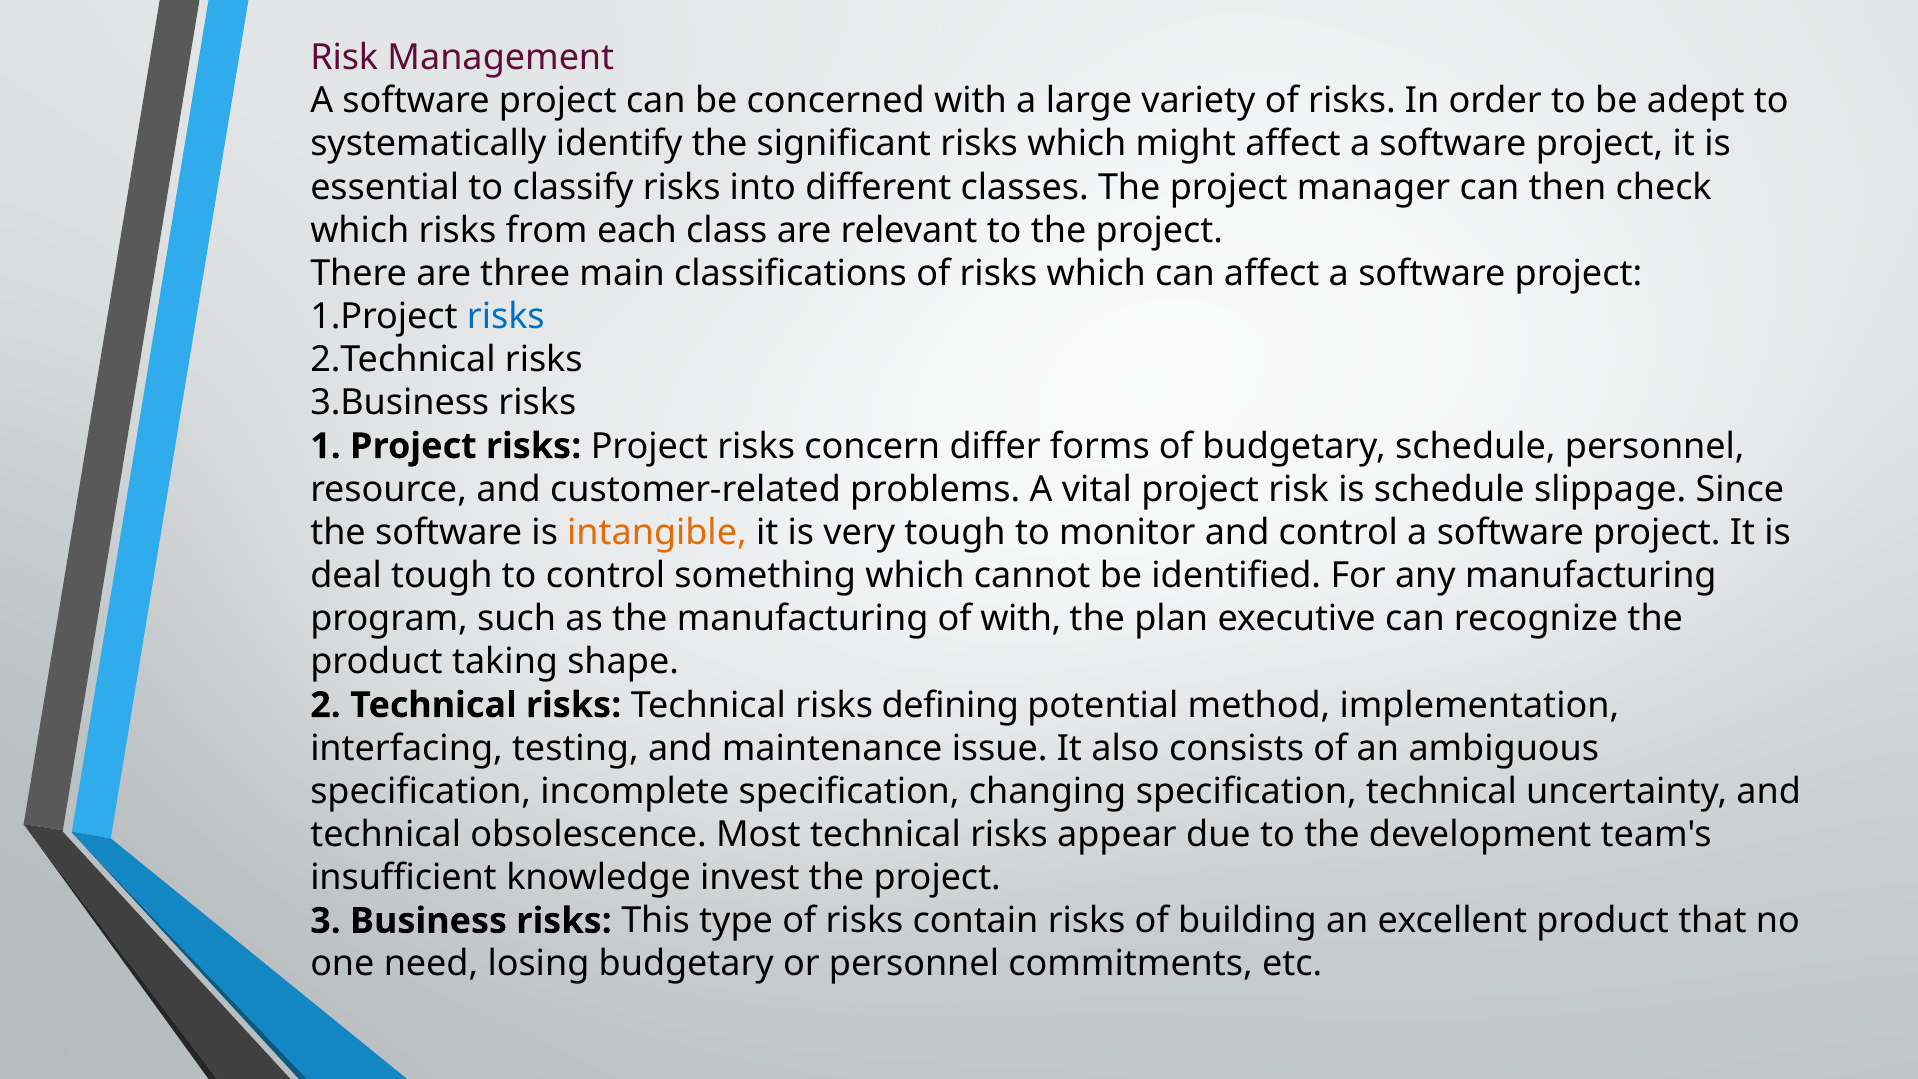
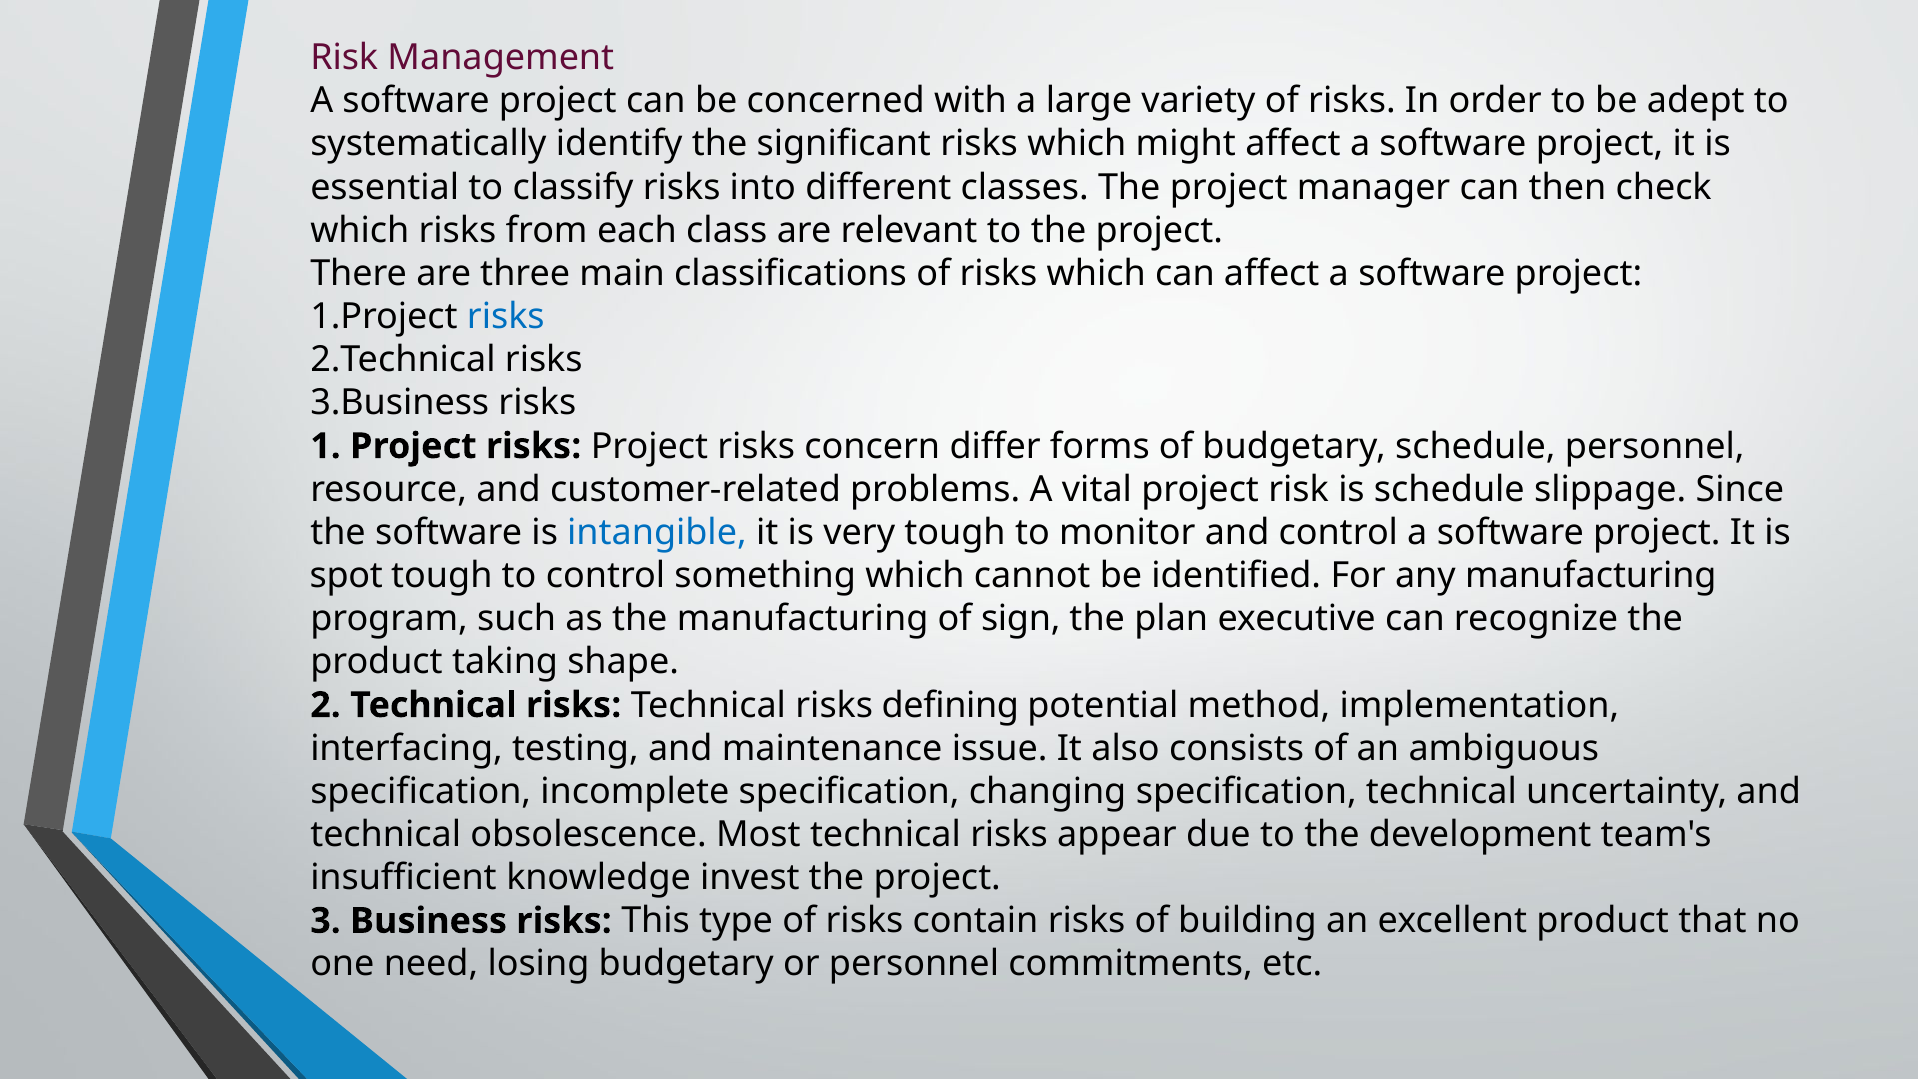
intangible colour: orange -> blue (657, 532)
deal: deal -> spot (346, 576)
of with: with -> sign (1021, 619)
